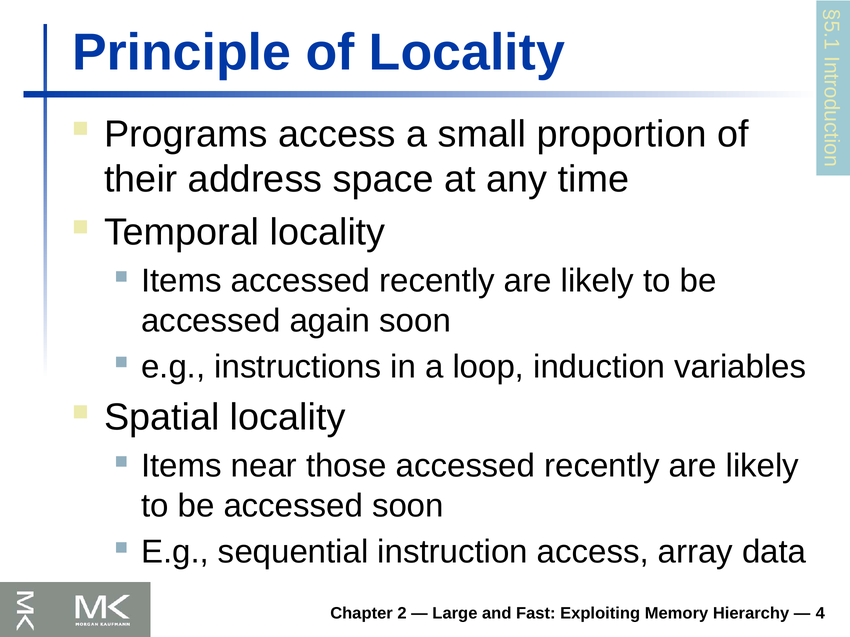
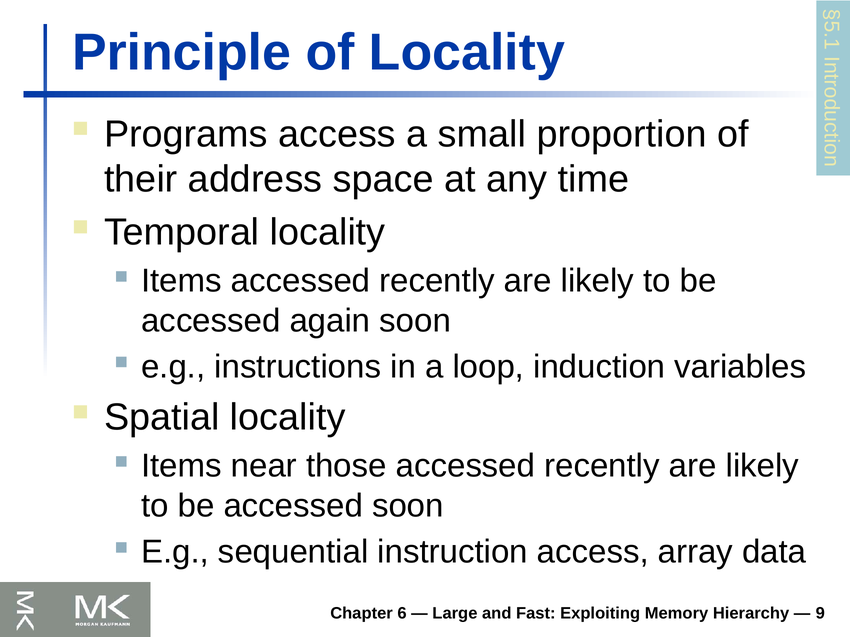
2: 2 -> 6 (402, 614)
4: 4 -> 9 (820, 614)
